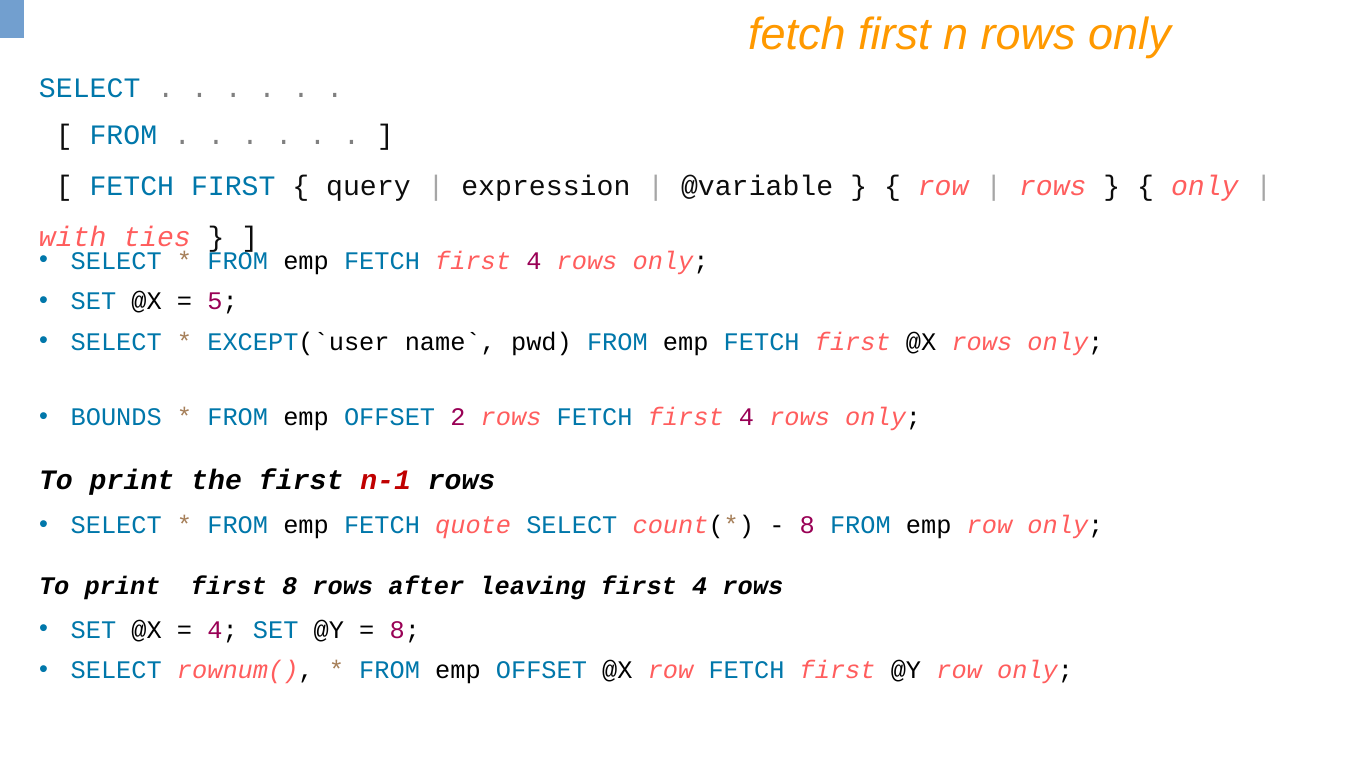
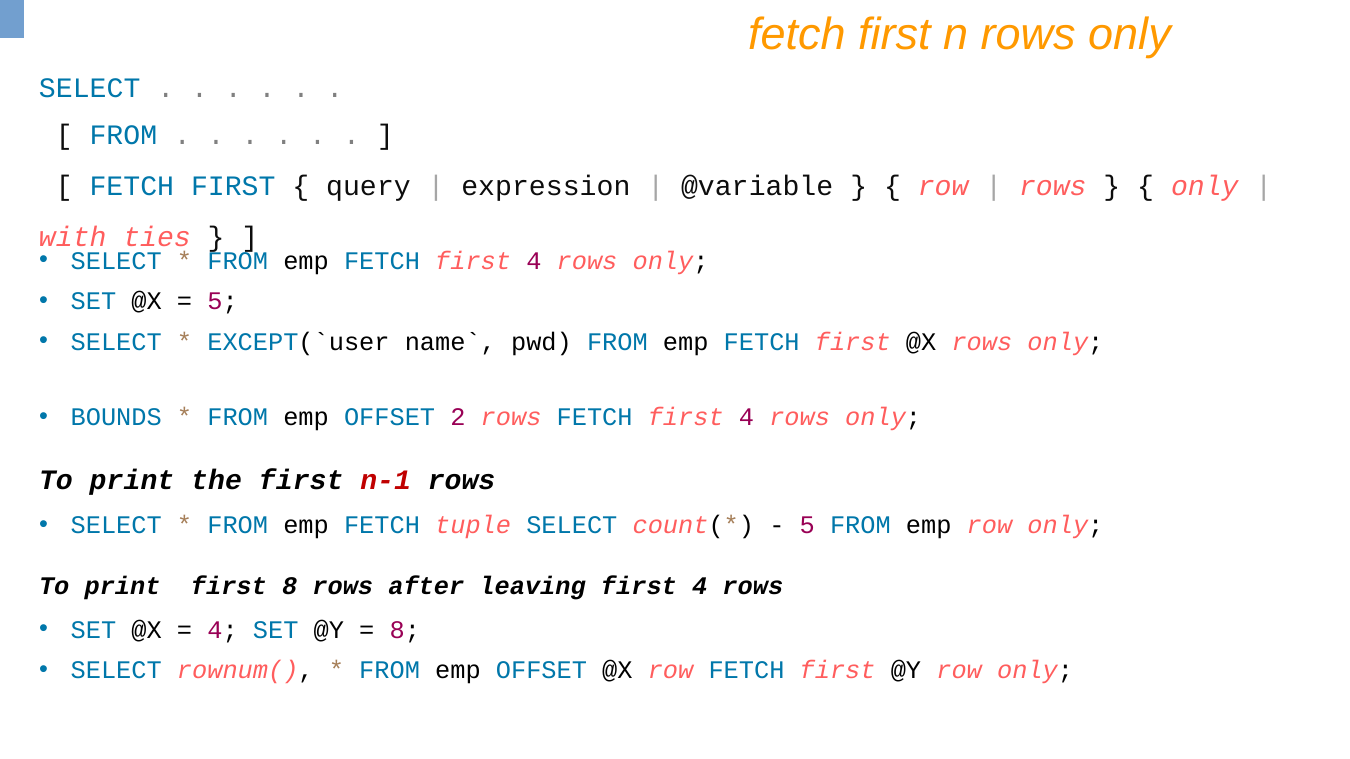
quote: quote -> tuple (473, 526)
8: 8 -> 5 (807, 526)
